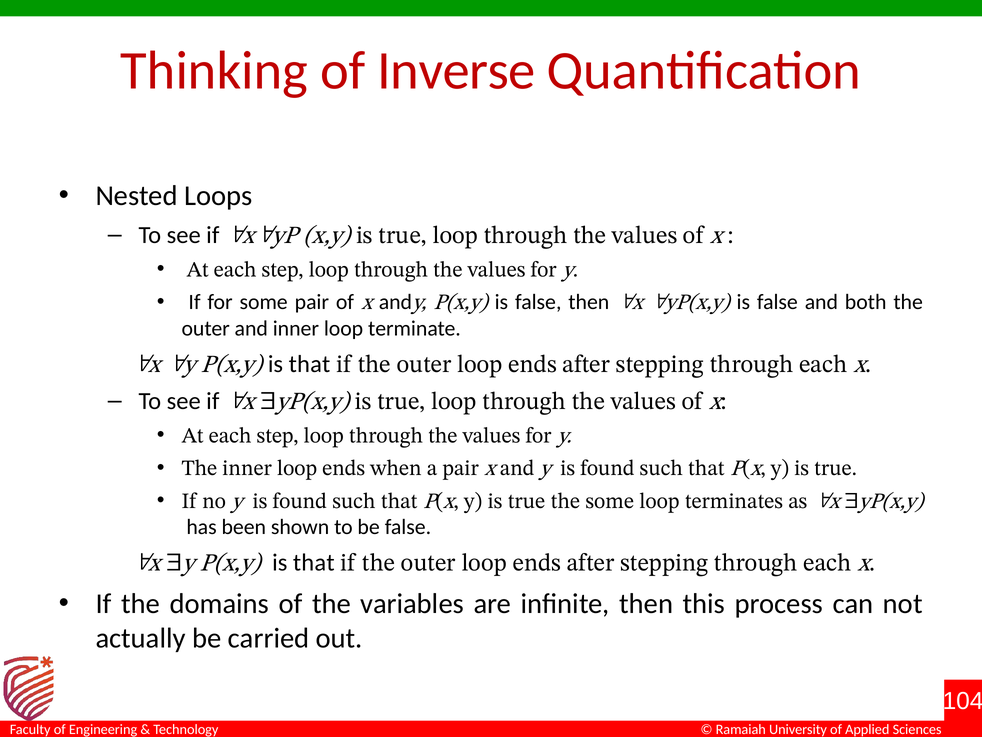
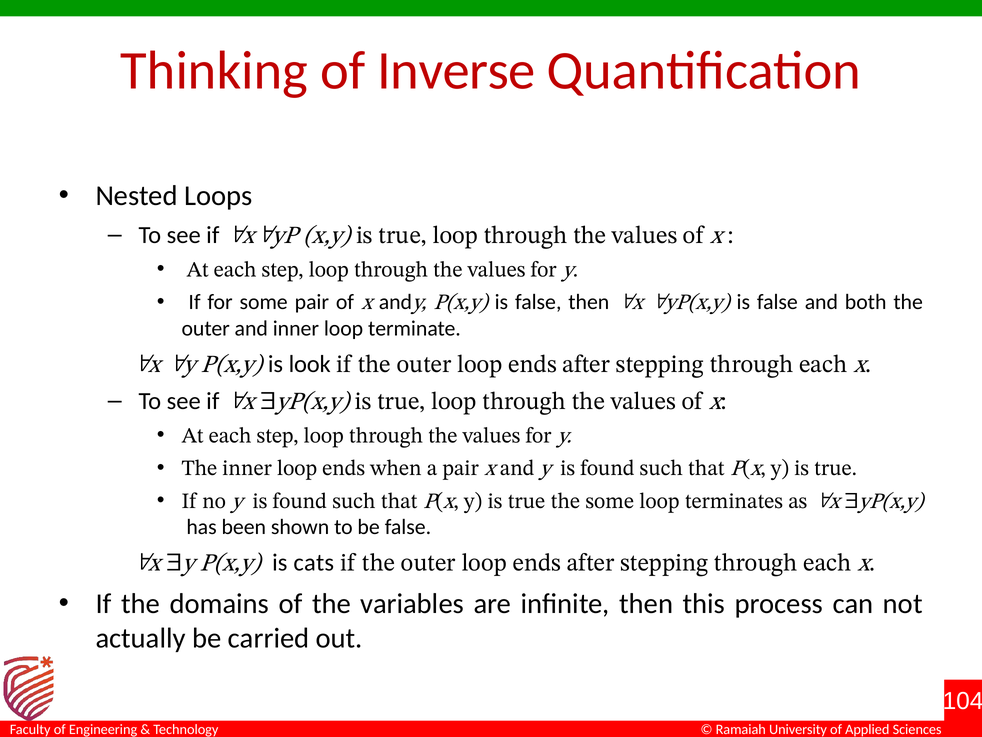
that: that -> look (310, 364)
that: that -> cats (314, 562)
